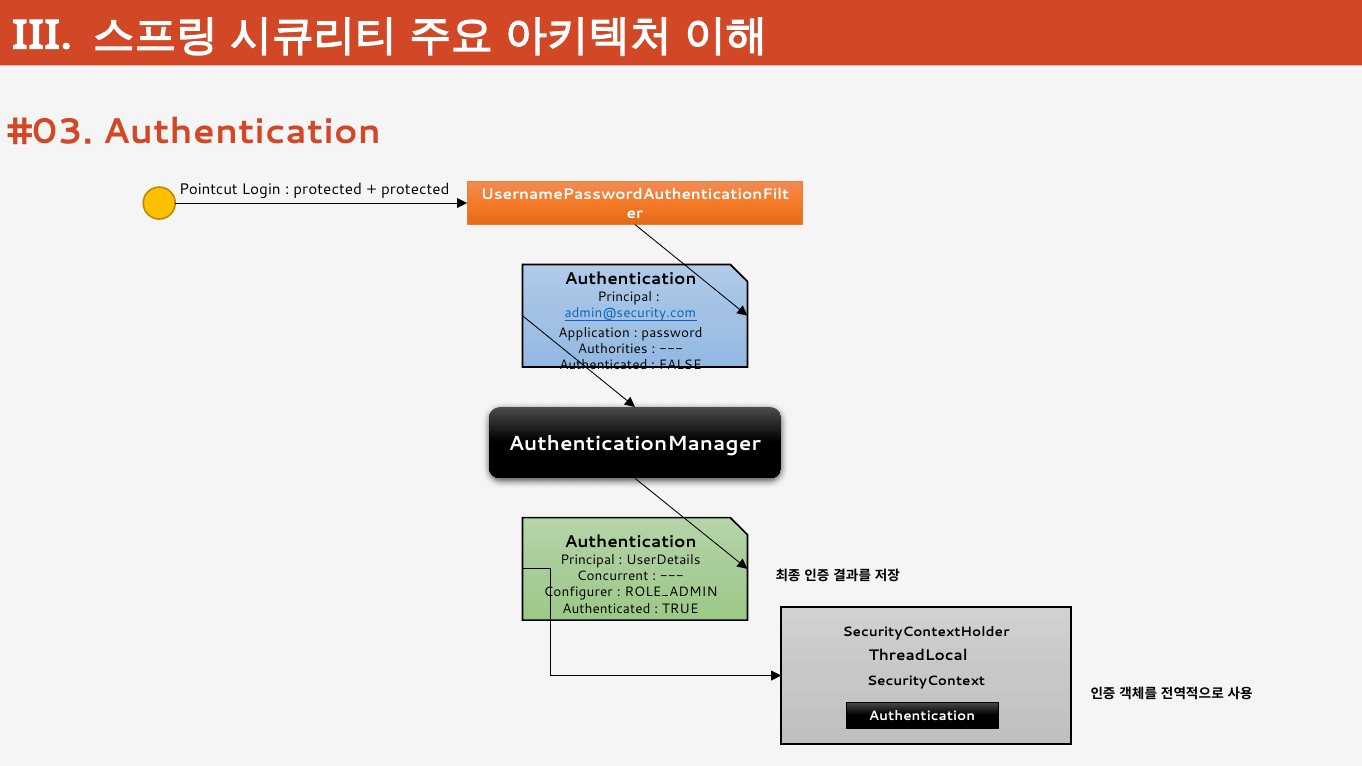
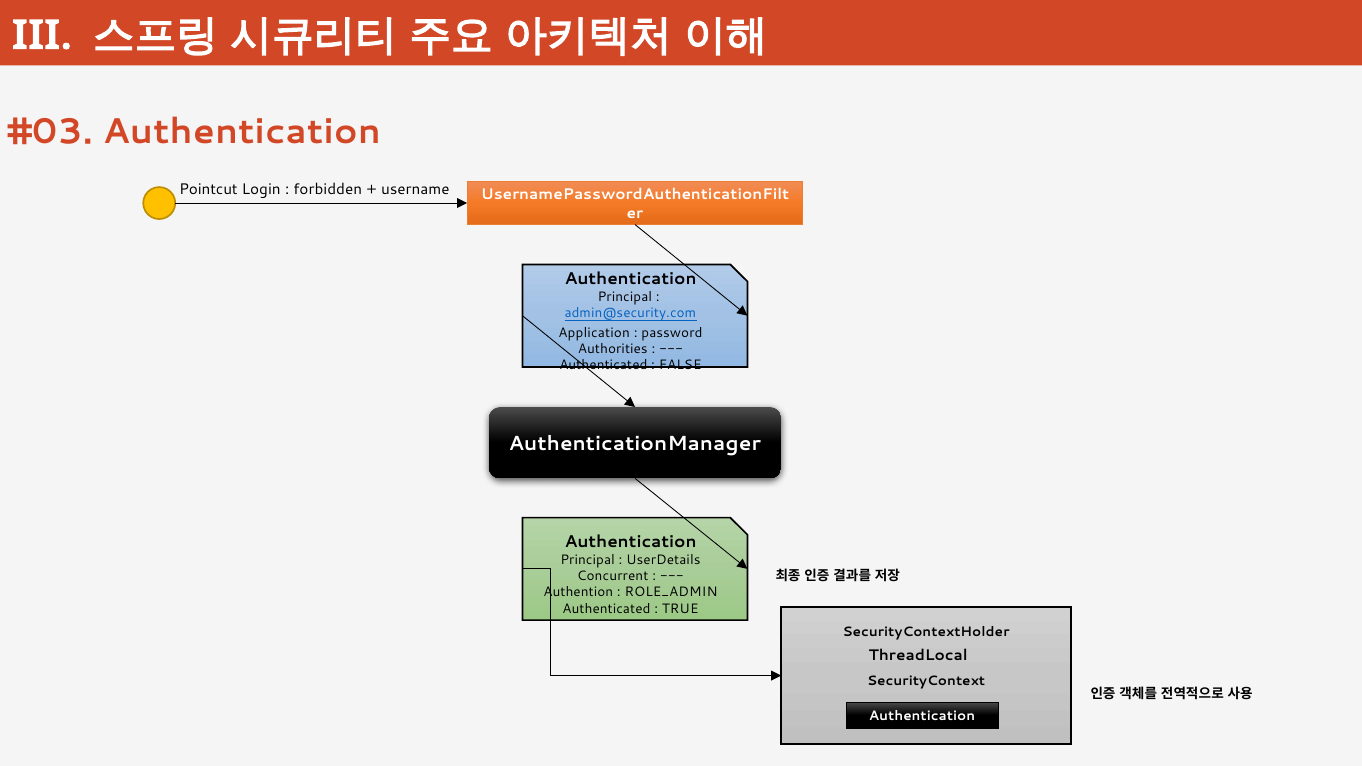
protected: protected -> forbidden (328, 189)
protected: protected -> username (415, 189)
Configurer: Configurer -> Authention (578, 593)
